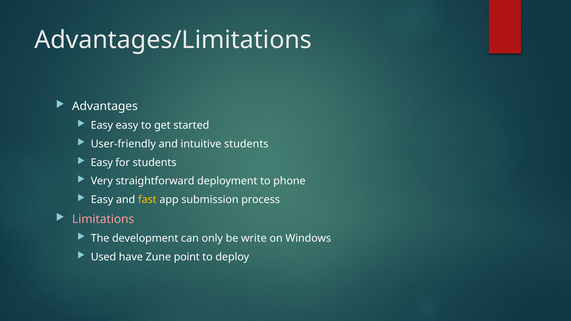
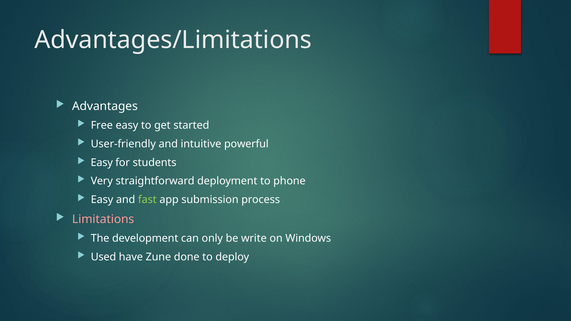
Easy: Easy -> Free (102, 125)
intuitive students: students -> powerful (246, 144)
fast colour: yellow -> light green (147, 200)
point: point -> done (187, 257)
